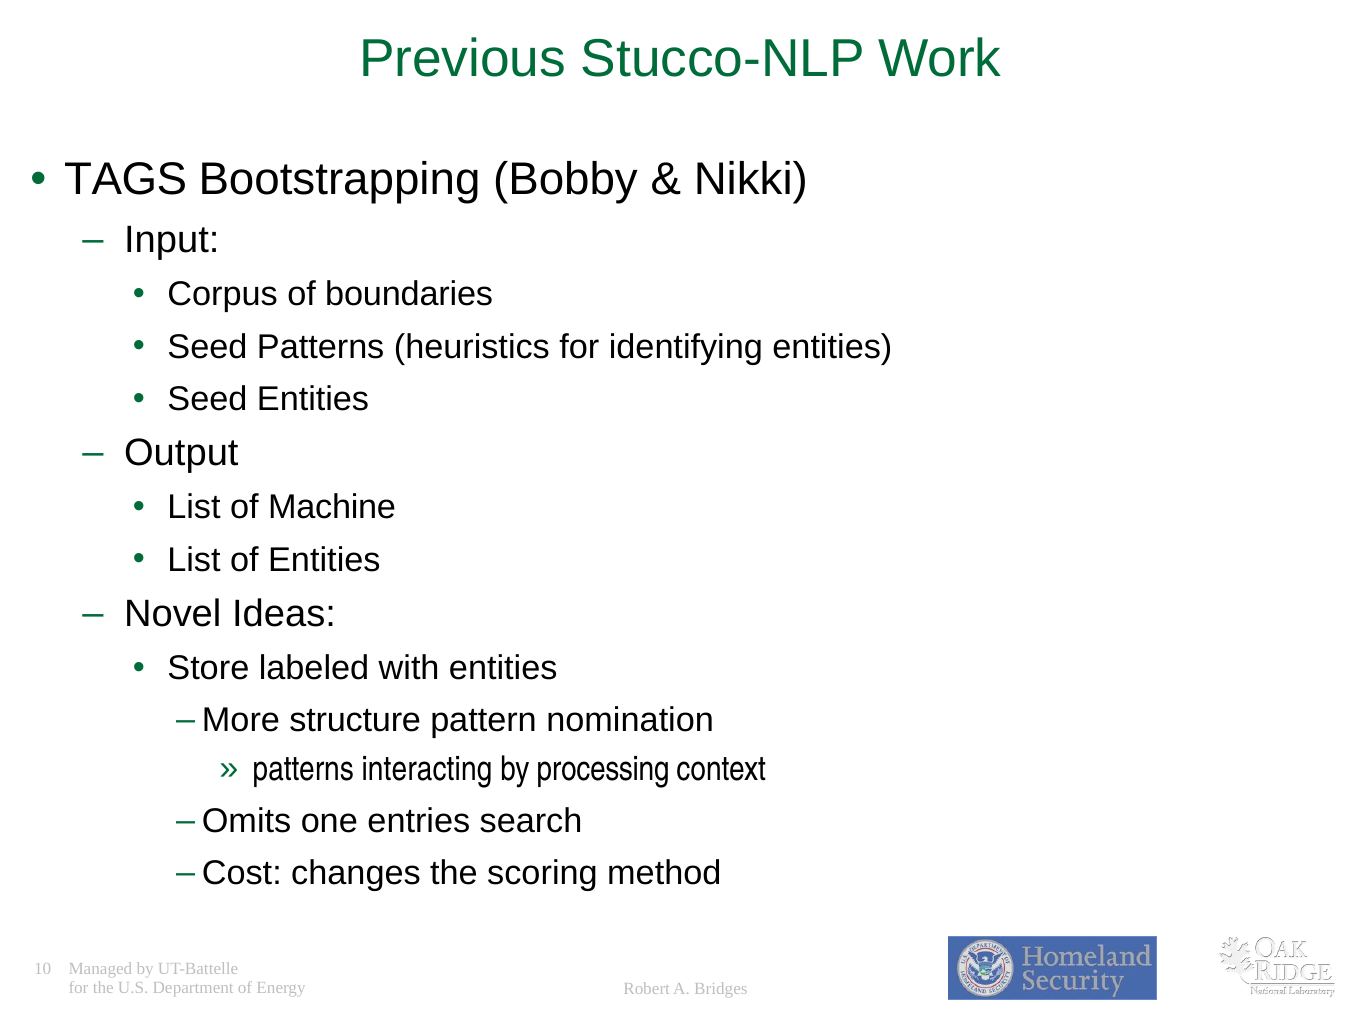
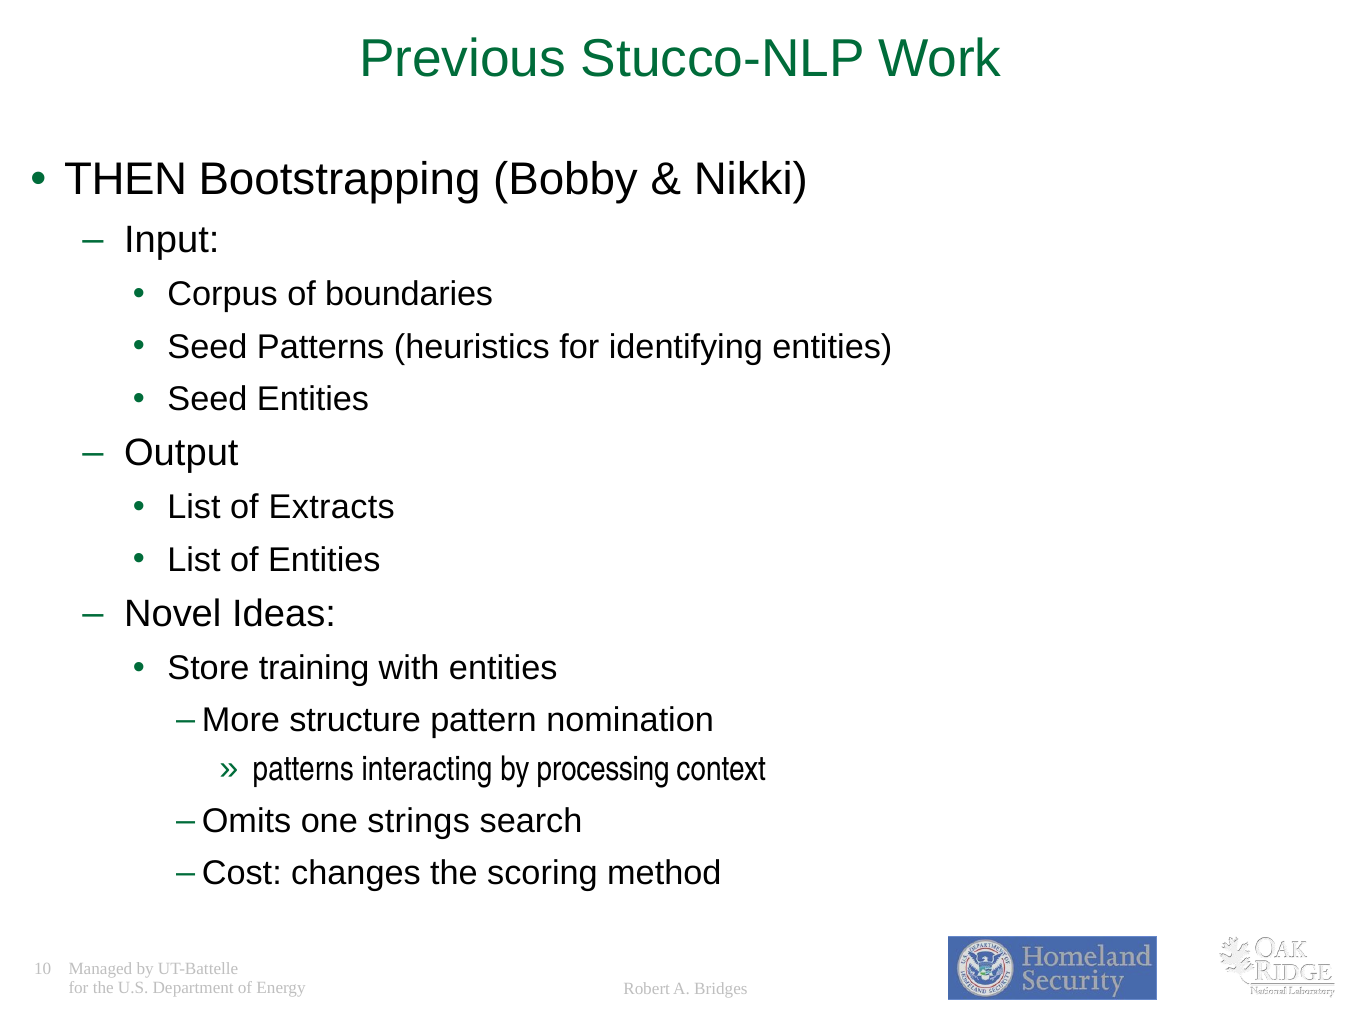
TAGS: TAGS -> THEN (126, 180)
Machine: Machine -> Extracts (332, 508)
labeled: labeled -> training (314, 669)
entries: entries -> strings (419, 822)
